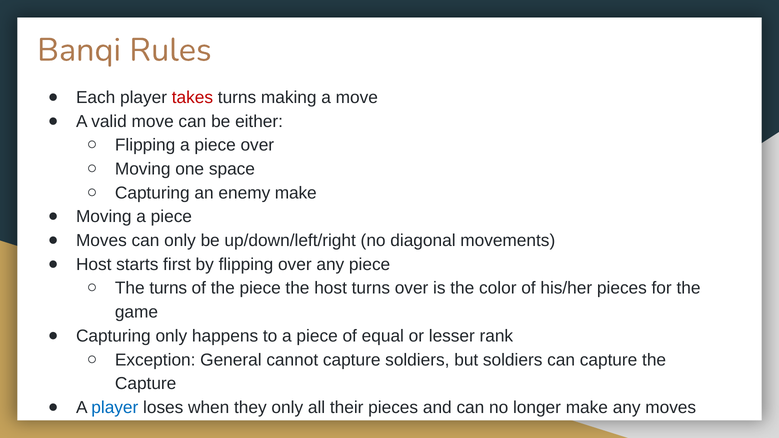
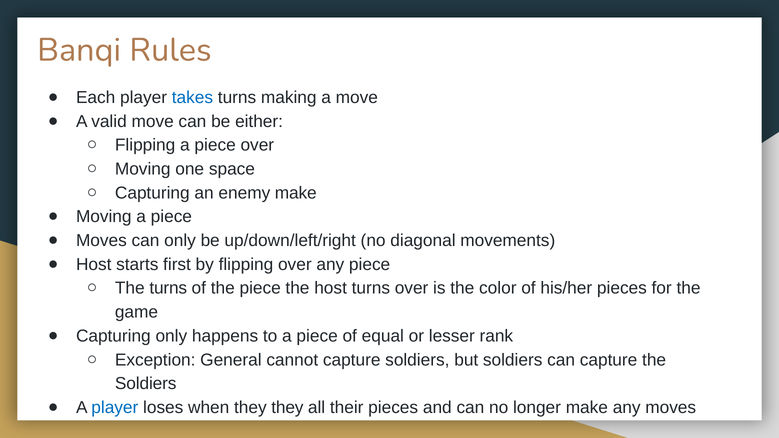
takes colour: red -> blue (192, 98)
Capture: Capture -> Soldiers (146, 384)
they only: only -> they (287, 408)
